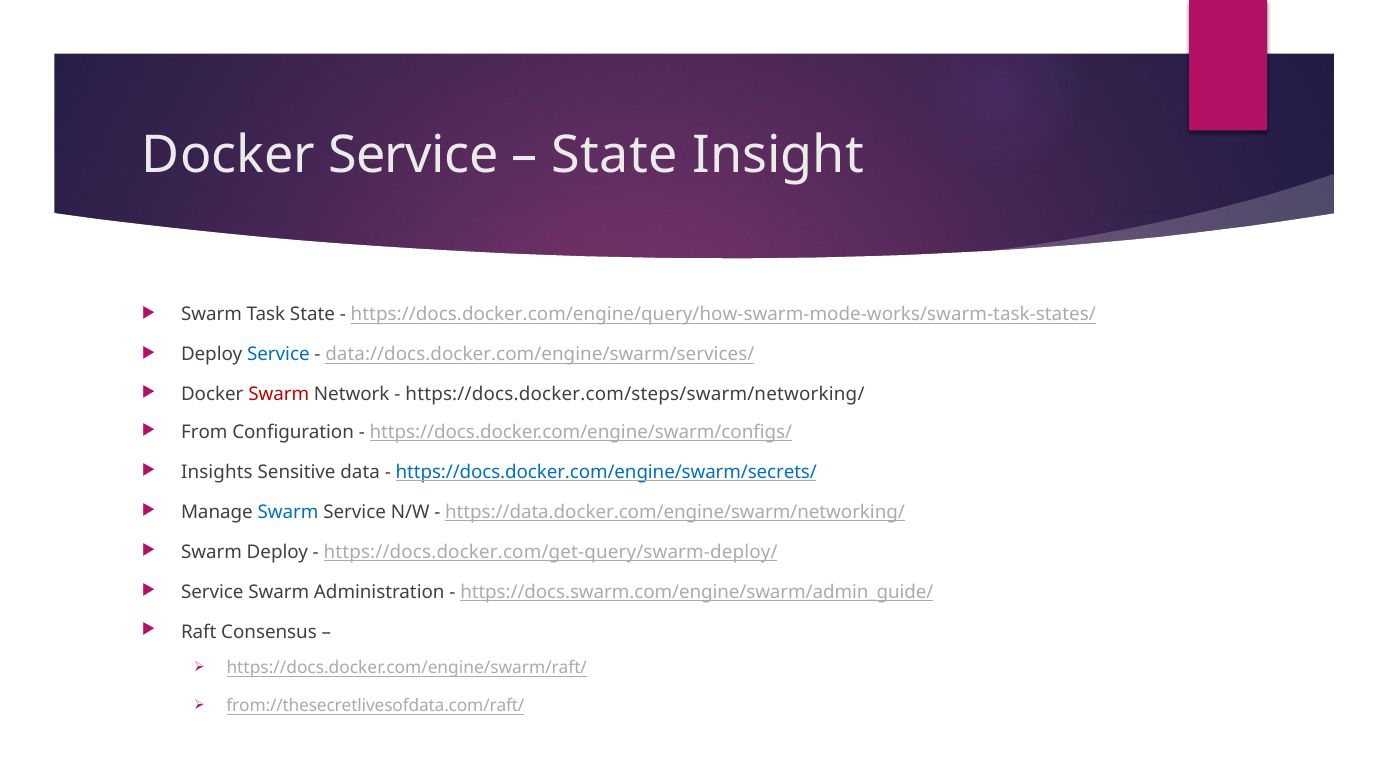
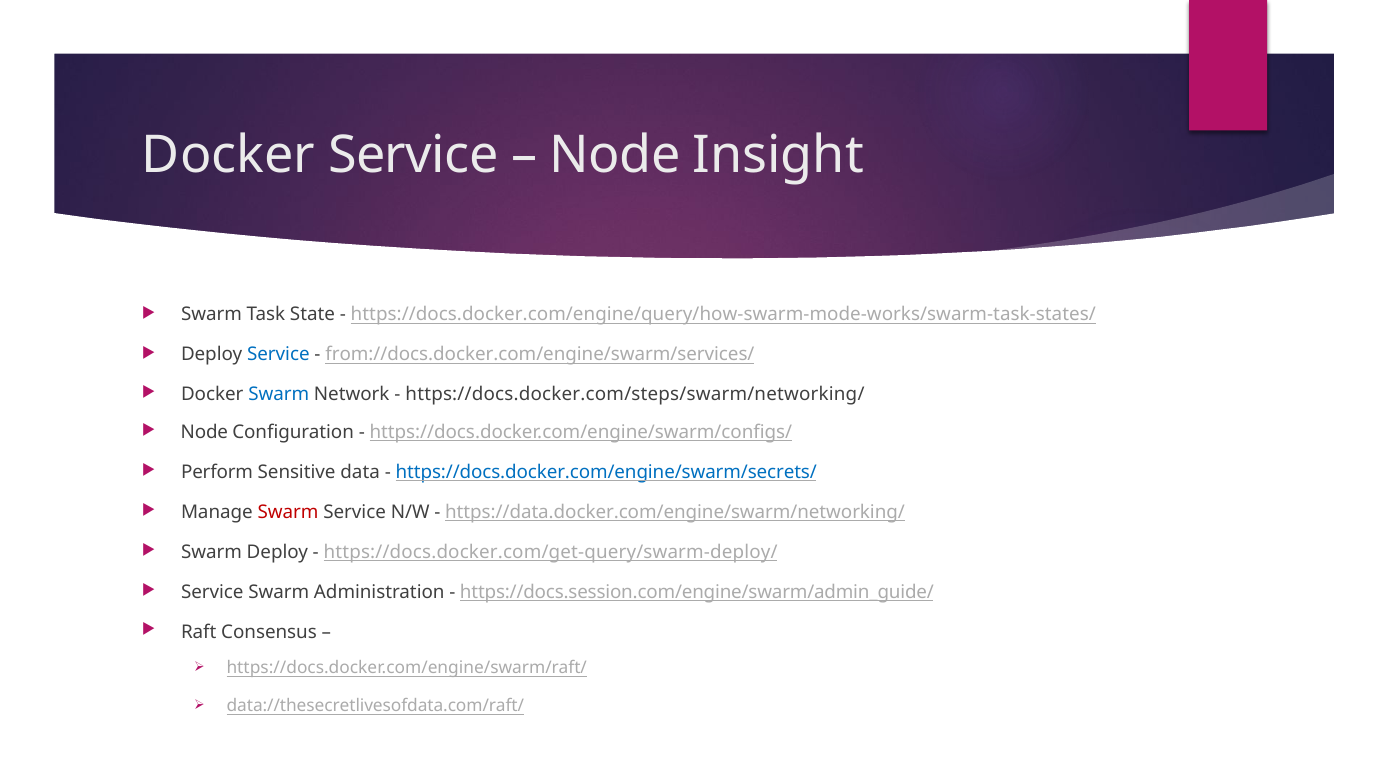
State: State -> Node (615, 155)
data://docs.docker.com/engine/swarm/services/: data://docs.docker.com/engine/swarm/services/ -> from://docs.docker.com/engine/swarm/services/ (540, 354)
Swarm colour: red -> blue (279, 394)
From: From -> Node (204, 431)
Insights: Insights -> Perform (217, 471)
Swarm colour: blue -> red (288, 511)
https://docs.swarm.com/engine/swarm/admin_guide/: https://docs.swarm.com/engine/swarm/admin_guide/ -> https://docs.session.com/engine/swarm/admin_guide/ (697, 591)
from://thesecretlivesofdata.com/raft/: from://thesecretlivesofdata.com/raft/ -> data://thesecretlivesofdata.com/raft/ (375, 706)
